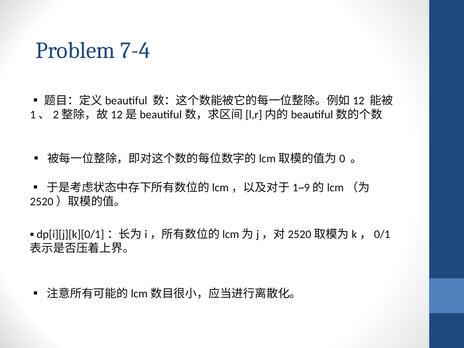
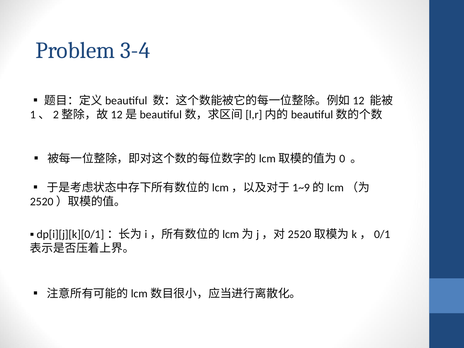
7-4: 7-4 -> 3-4 (135, 50)
